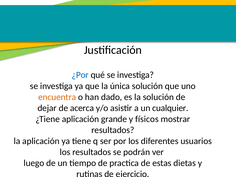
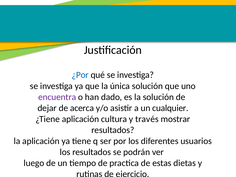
encuentra colour: orange -> purple (57, 97)
grande: grande -> cultura (114, 119)
físicos: físicos -> través (147, 119)
